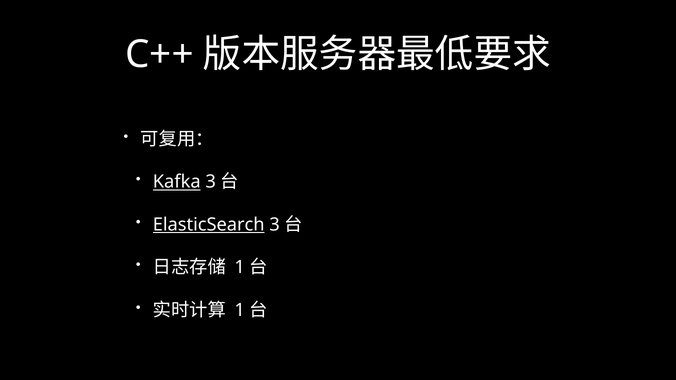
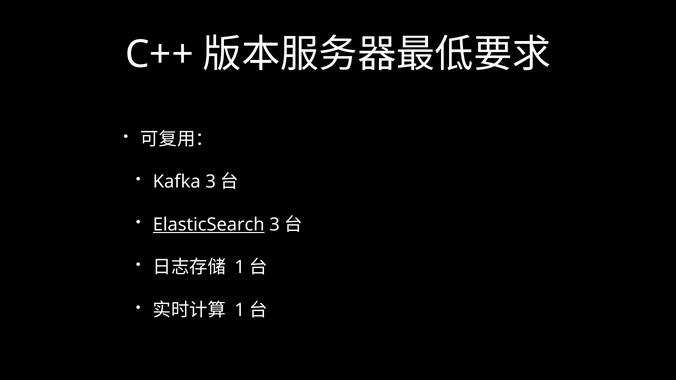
Kafka underline: present -> none (177, 182)
